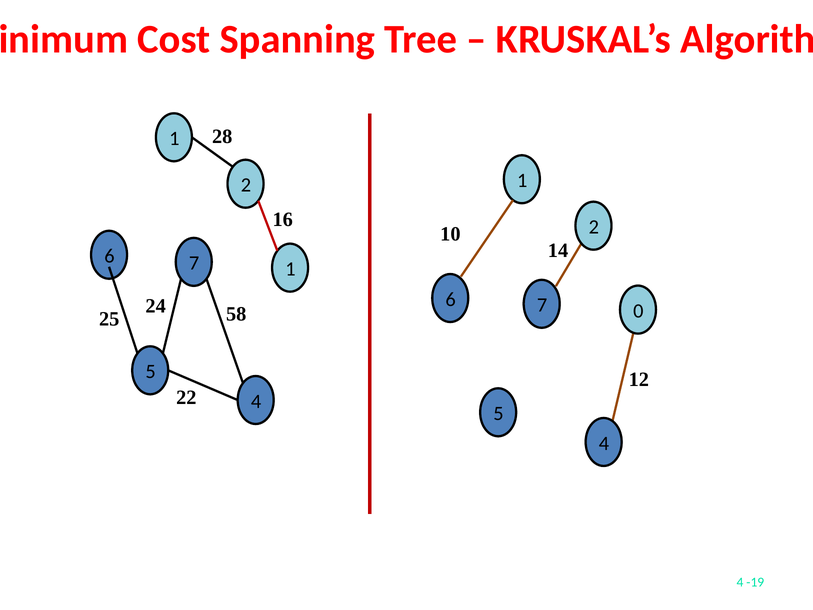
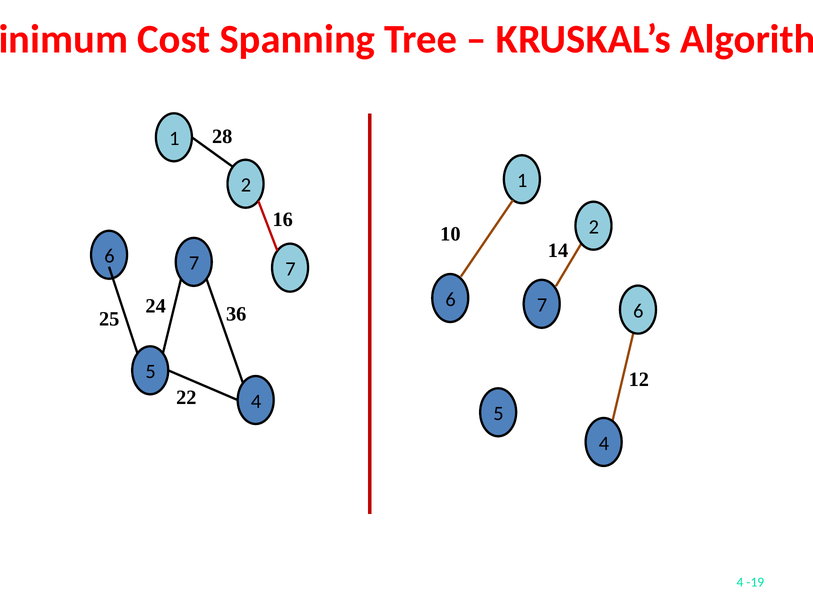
7 1: 1 -> 7 (290, 269)
7 0: 0 -> 6 (638, 311)
58: 58 -> 36 (236, 314)
